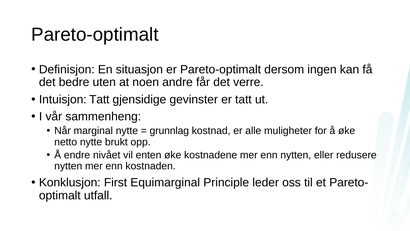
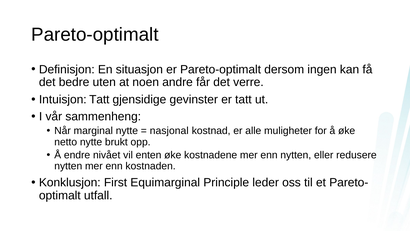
grunnlag: grunnlag -> nasjonal (169, 131)
